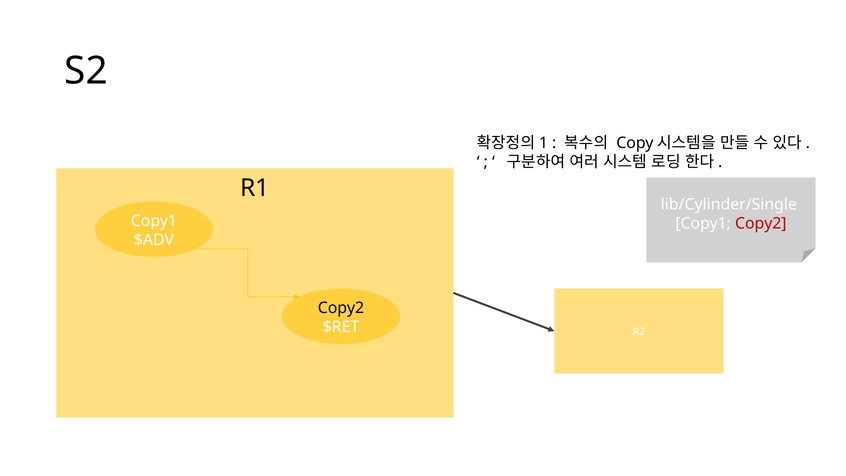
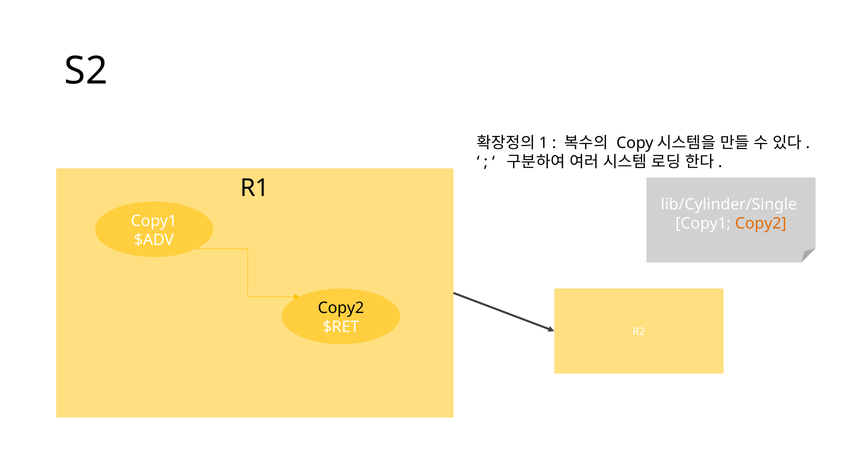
Copy2 colour: red -> orange (761, 223)
